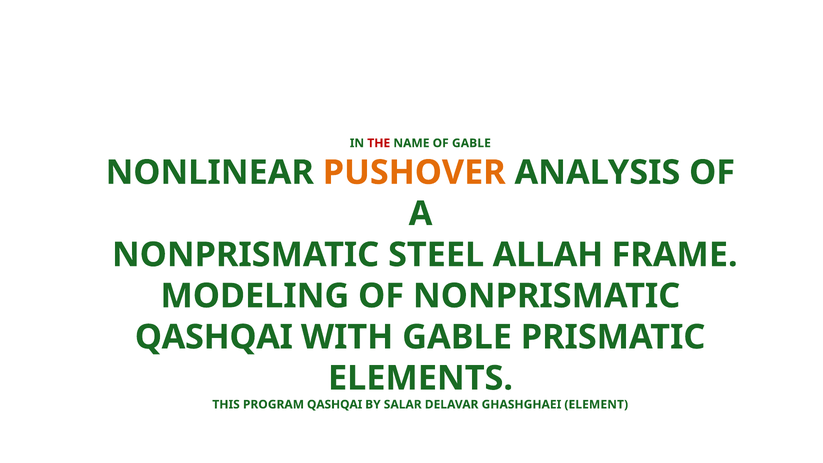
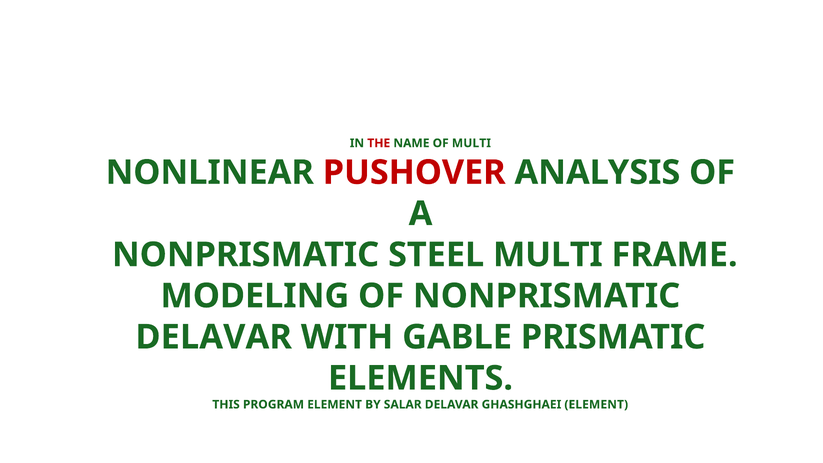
OF GABLE: GABLE -> MULTI (471, 143)
PUSHOVER colour: orange -> red (414, 173)
STEEL ALLAH: ALLAH -> MULTI (548, 255)
QASHQAI: QASHQAI -> DELAVAR (214, 337)
PROGRAM QASHQAI: QASHQAI -> ELEMENT (335, 404)
